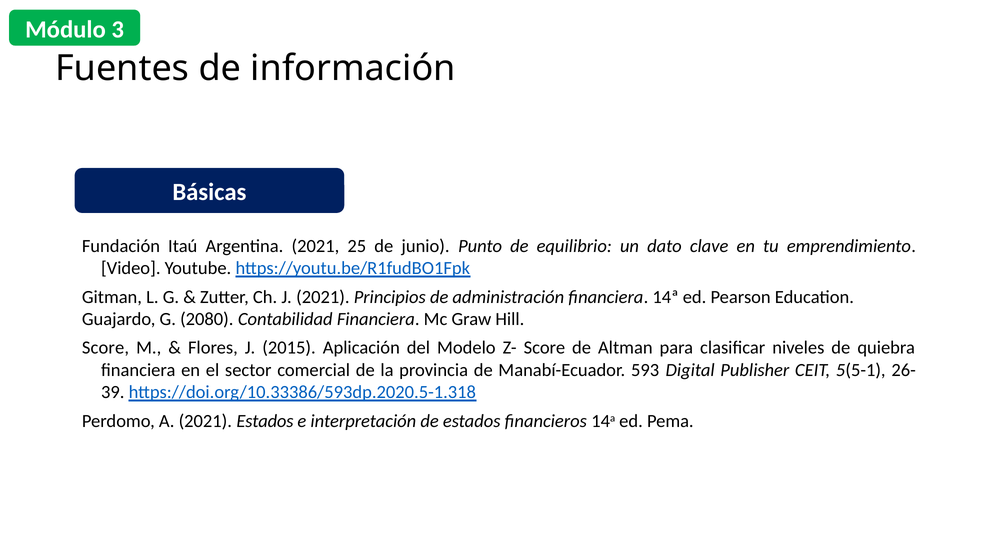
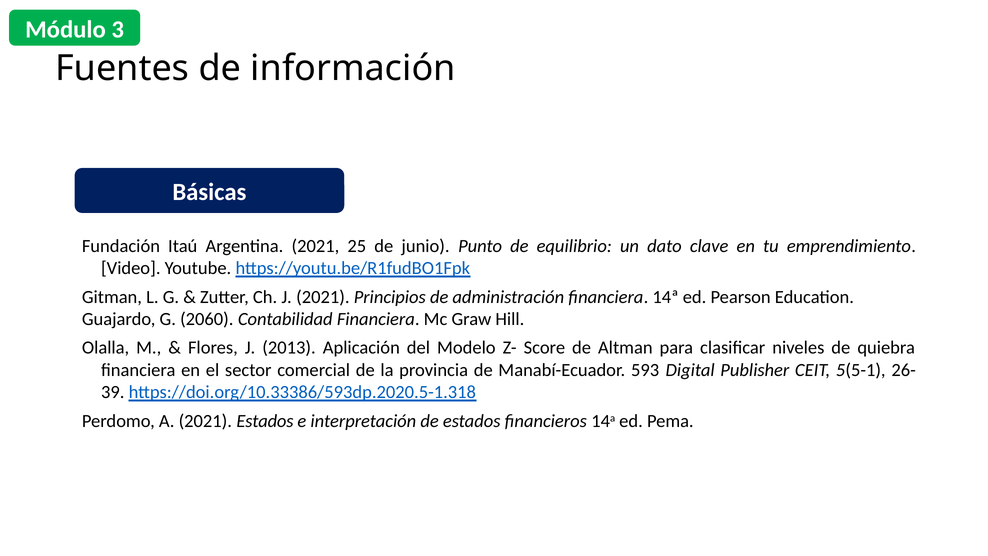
2080: 2080 -> 2060 (207, 319)
Score: Score -> Olalla (106, 348)
2015: 2015 -> 2013 (289, 348)
